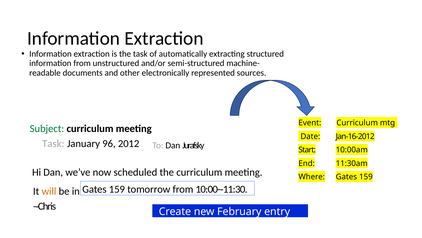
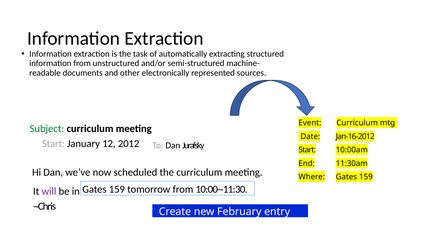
Task: Task -> Start (53, 143)
96: 96 -> 12 (109, 143)
will colour: orange -> purple (49, 191)
